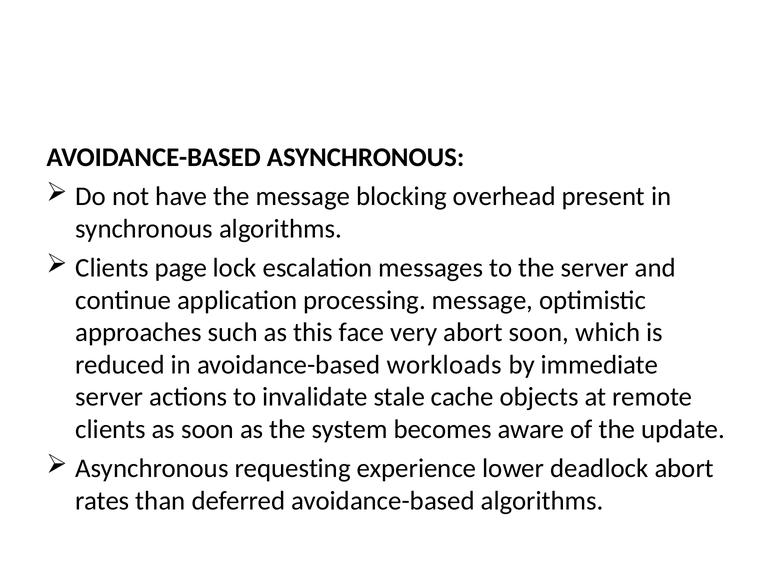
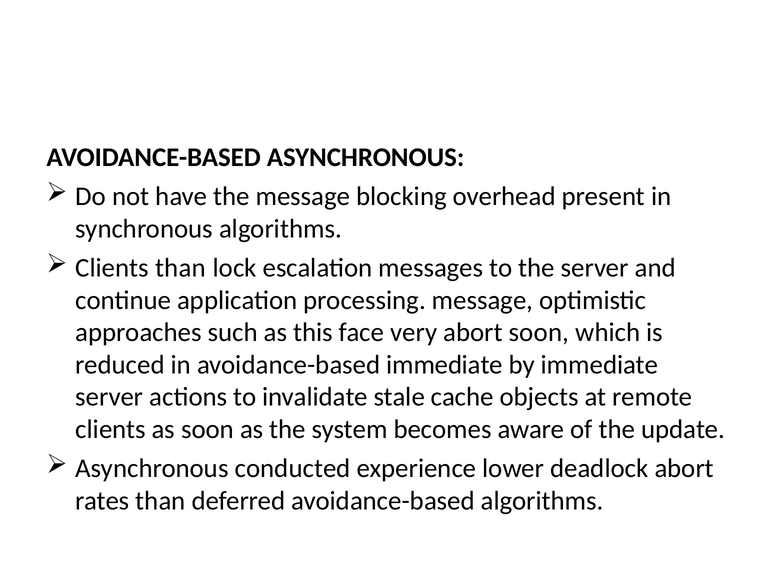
Clients page: page -> than (181, 268)
avoidance-based workloads: workloads -> immediate (445, 365)
requesting: requesting -> conducted (293, 468)
